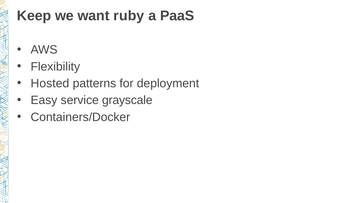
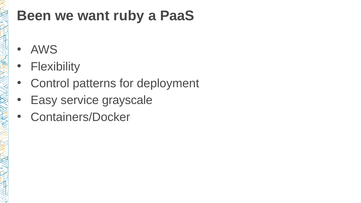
Keep: Keep -> Been (34, 16)
Hosted: Hosted -> Control (50, 83)
